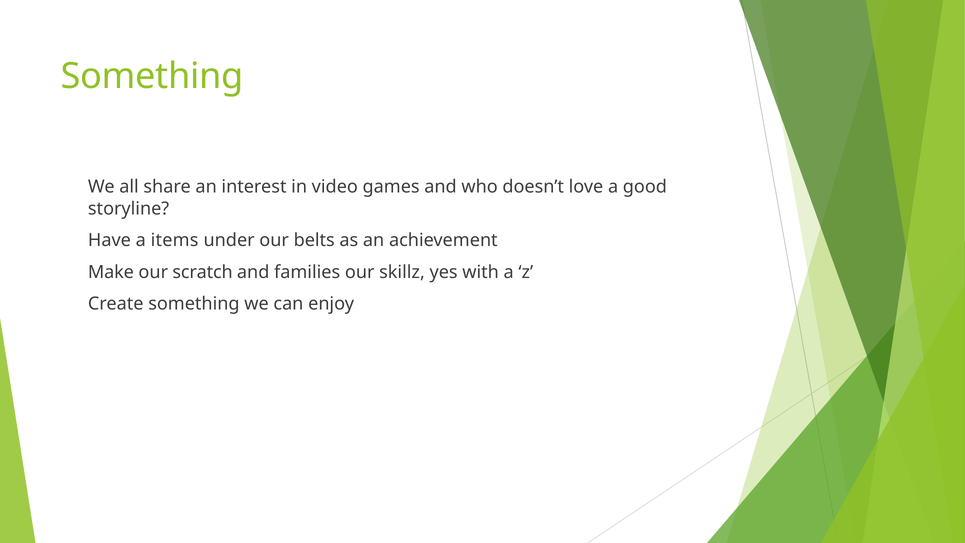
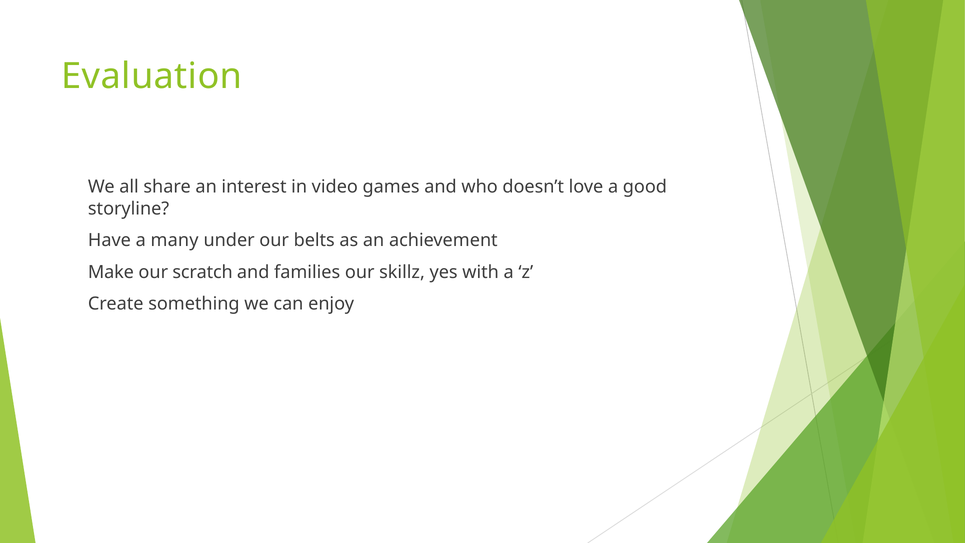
Something: Something -> Evaluation (152, 76)
items: items -> many (175, 240)
